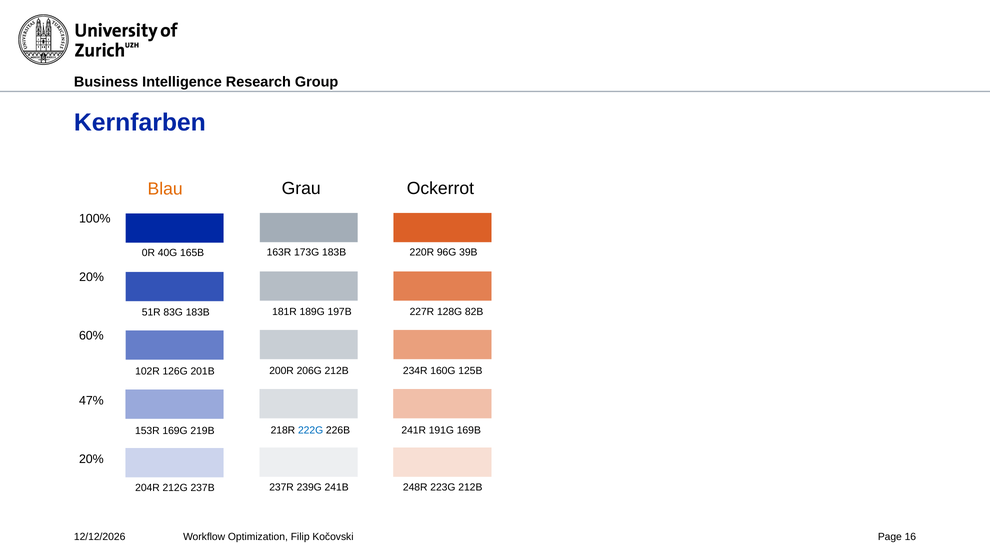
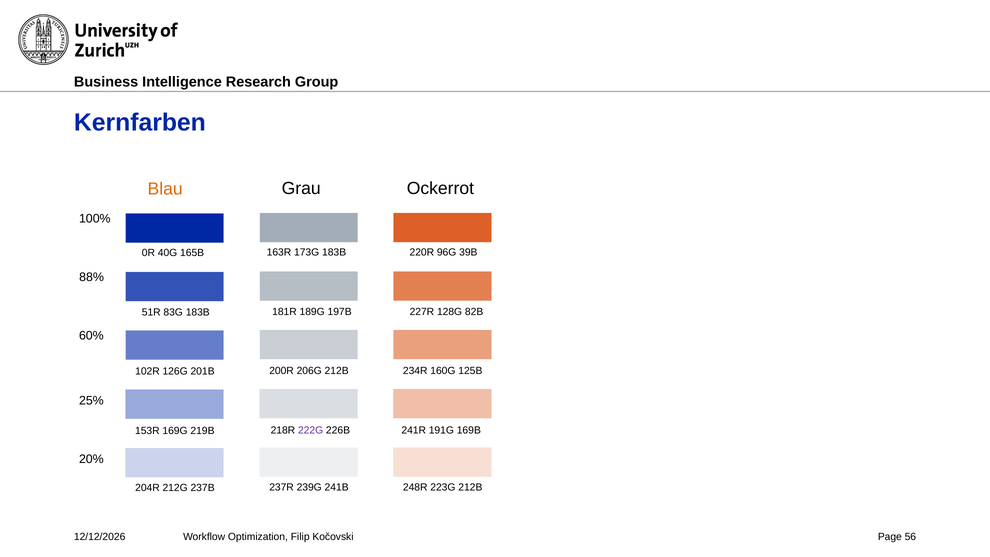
20%: 20% -> 88% (92, 277)
47%: 47% -> 25% (91, 401)
222G colour: blue -> purple (311, 430)
16: 16 -> 56 (910, 537)
